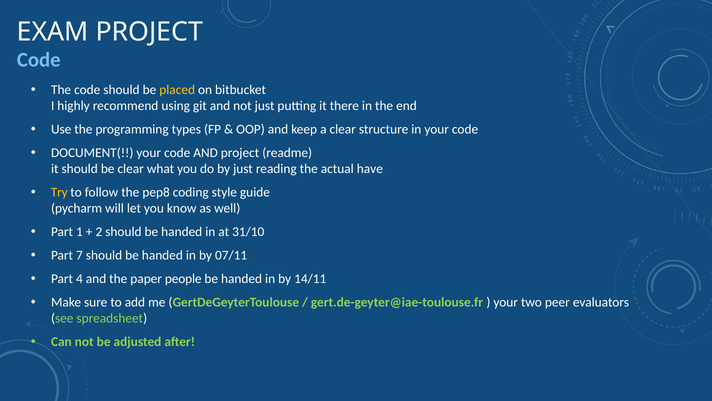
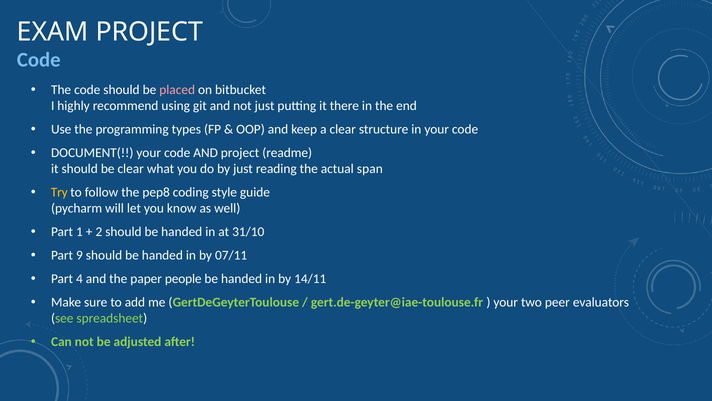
placed colour: yellow -> pink (177, 90)
have: have -> span (370, 169)
7: 7 -> 9 (79, 255)
